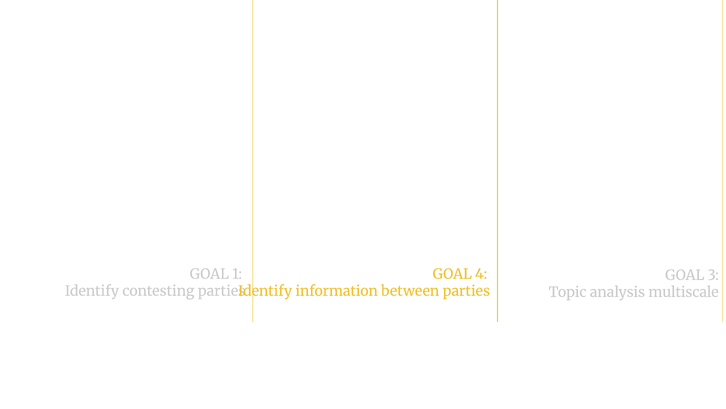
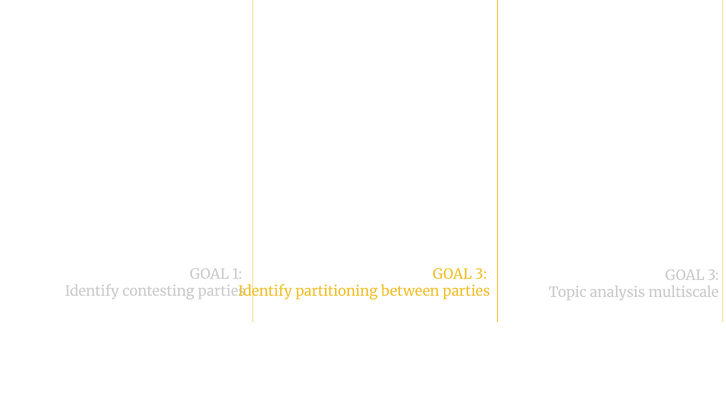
4: 4 -> 3 (481, 274)
information: information -> partitioning (337, 291)
